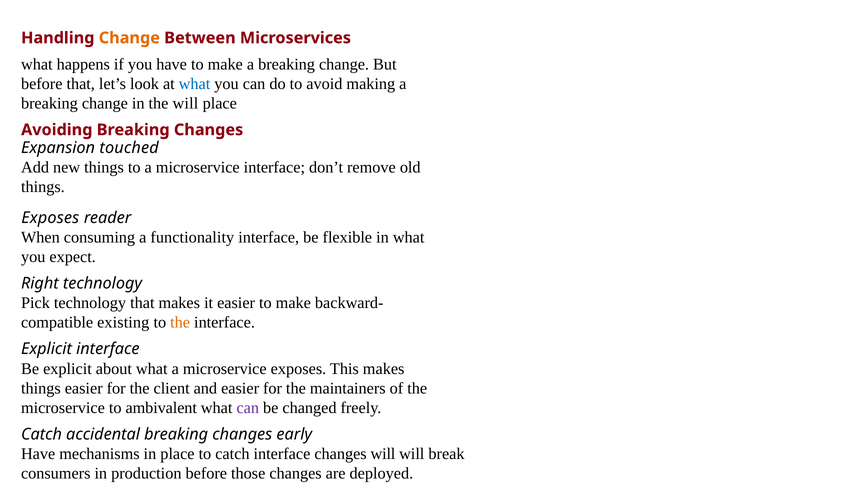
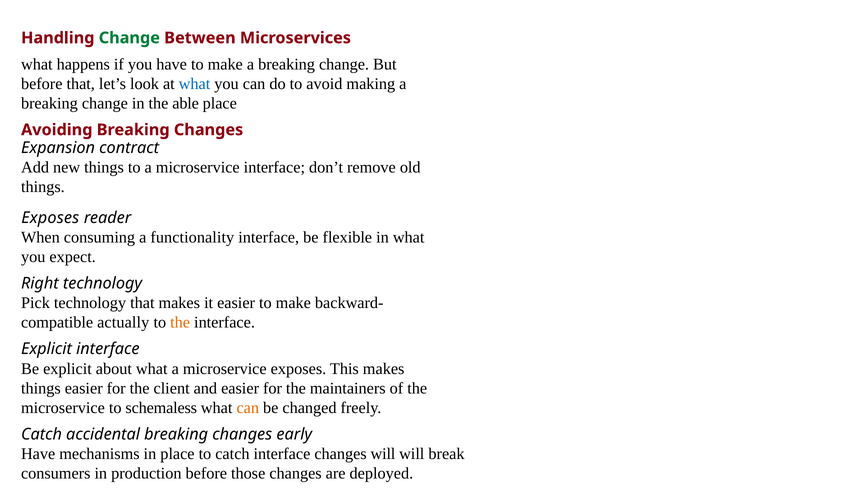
Change colour: orange -> green (129, 38)
the will: will -> able (186, 103)
touched: touched -> contract (129, 148)
existing: existing -> actually (123, 322)
ambivalent: ambivalent -> schemaless (161, 407)
can colour: purple -> orange (248, 407)
